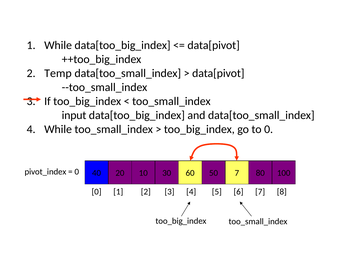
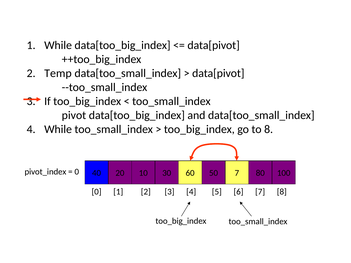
input: input -> pivot (74, 115)
to 0: 0 -> 8 (269, 130)
